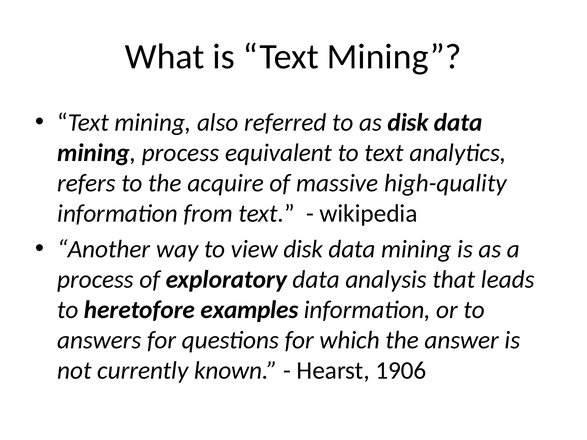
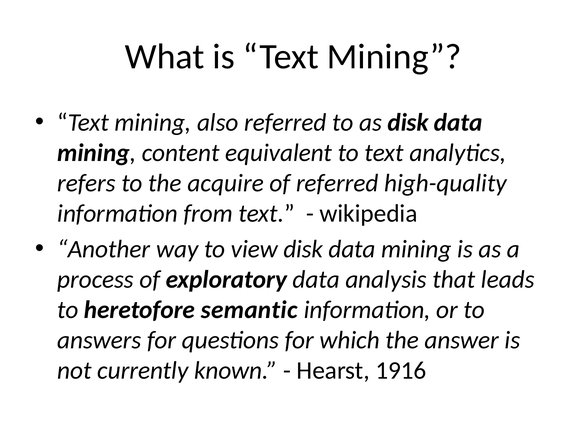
mining process: process -> content (181, 153)
of massive: massive -> referred (337, 183)
examples: examples -> semantic (249, 310)
1906: 1906 -> 1916 (401, 371)
